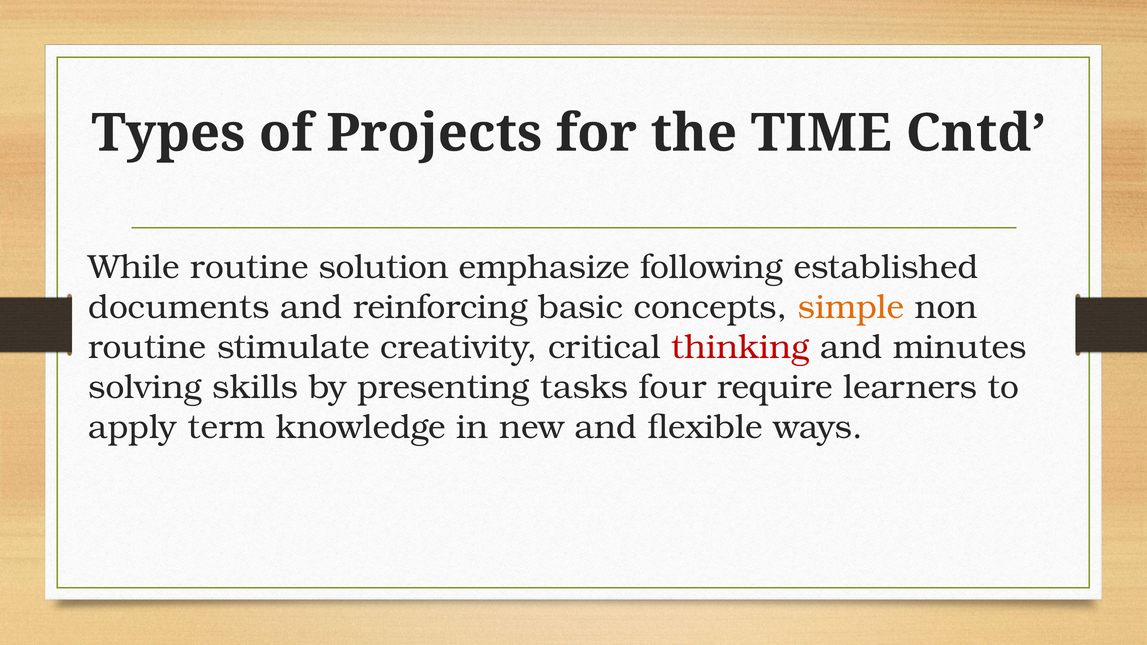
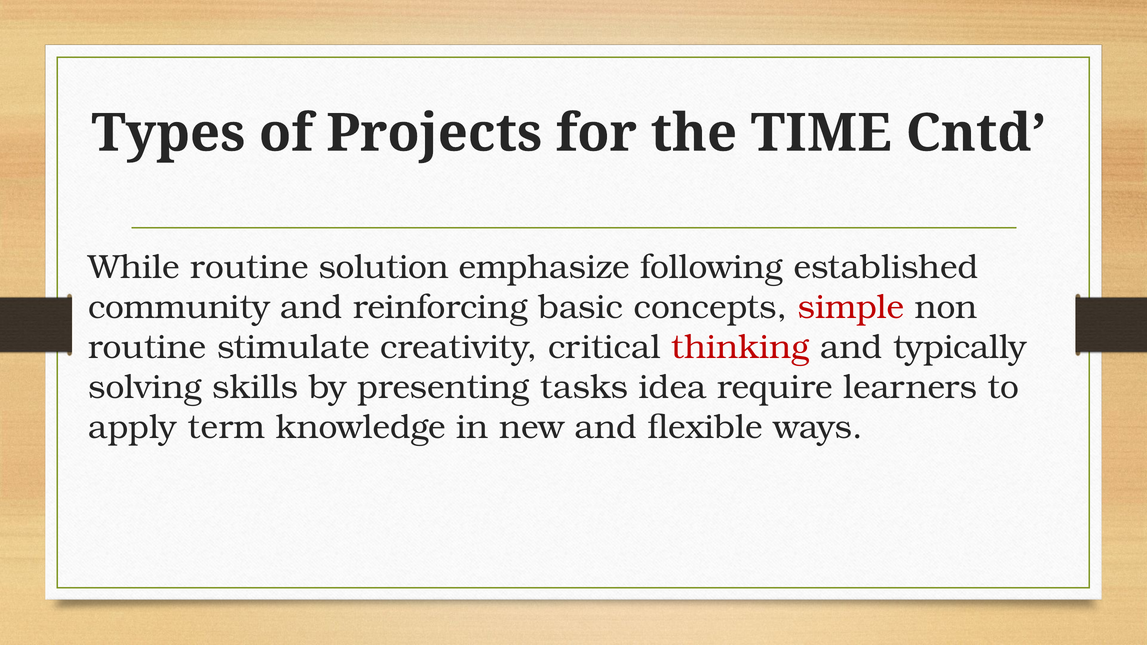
documents: documents -> community (179, 307)
simple colour: orange -> red (851, 307)
minutes: minutes -> typically (960, 347)
four: four -> idea (673, 387)
